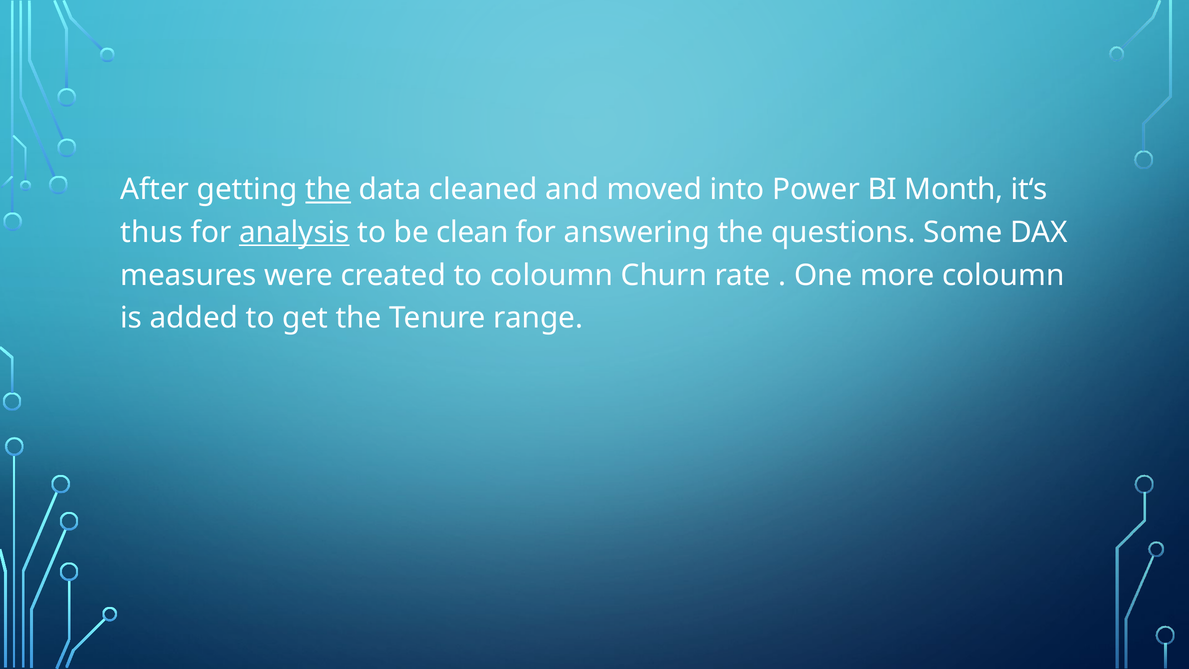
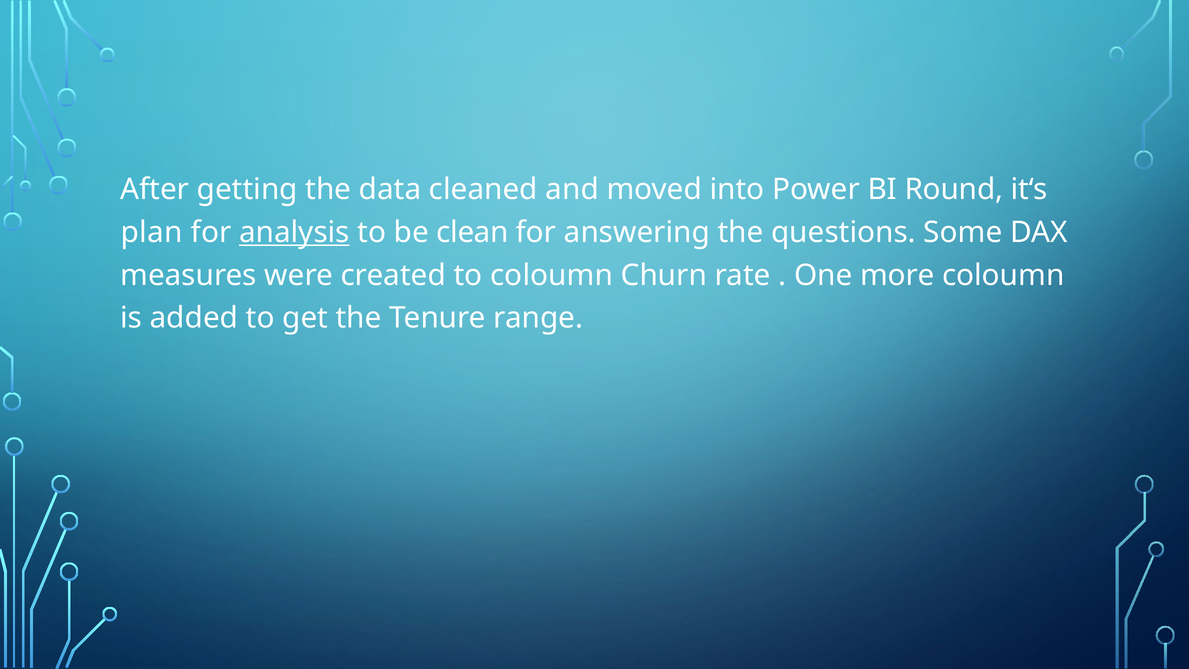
the underline: present -> none (328, 190)
Month: Month -> Round (954, 190)
thus: thus -> plan (152, 232)
